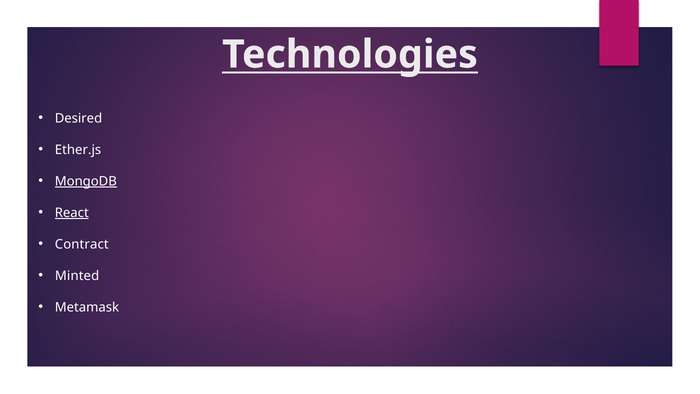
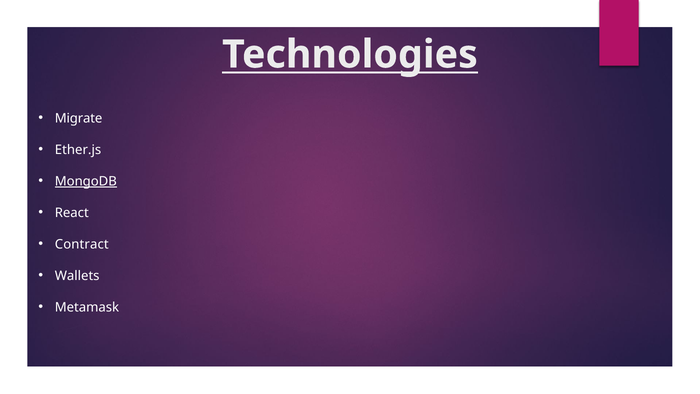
Desired: Desired -> Migrate (79, 118)
React underline: present -> none (72, 213)
Minted: Minted -> Wallets (77, 276)
